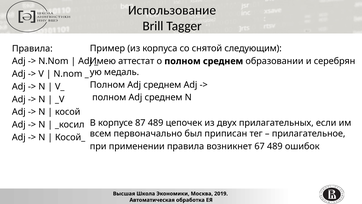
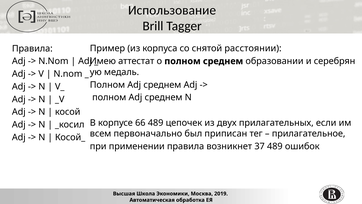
следующим: следующим -> расстоянии (253, 48)
87: 87 -> 66 (140, 123)
67: 67 -> 37 (260, 146)
